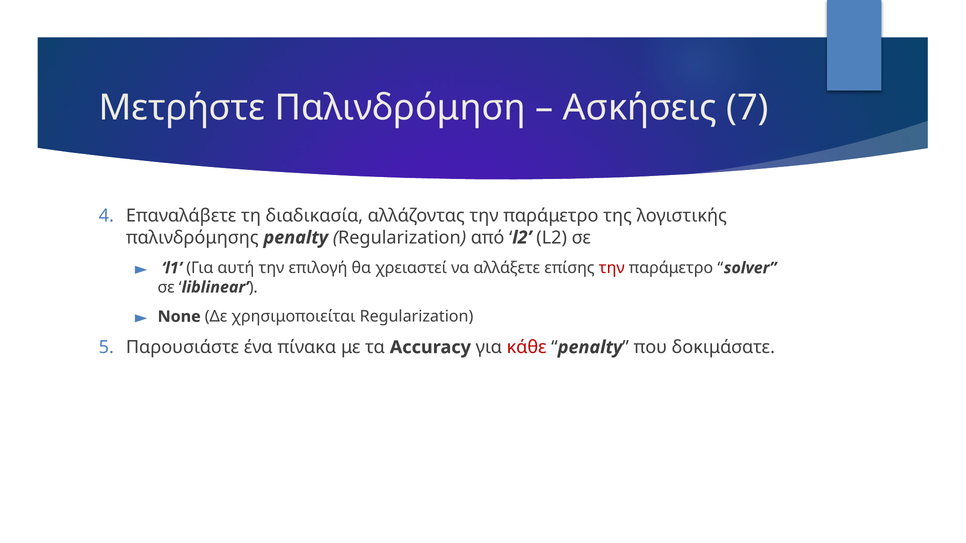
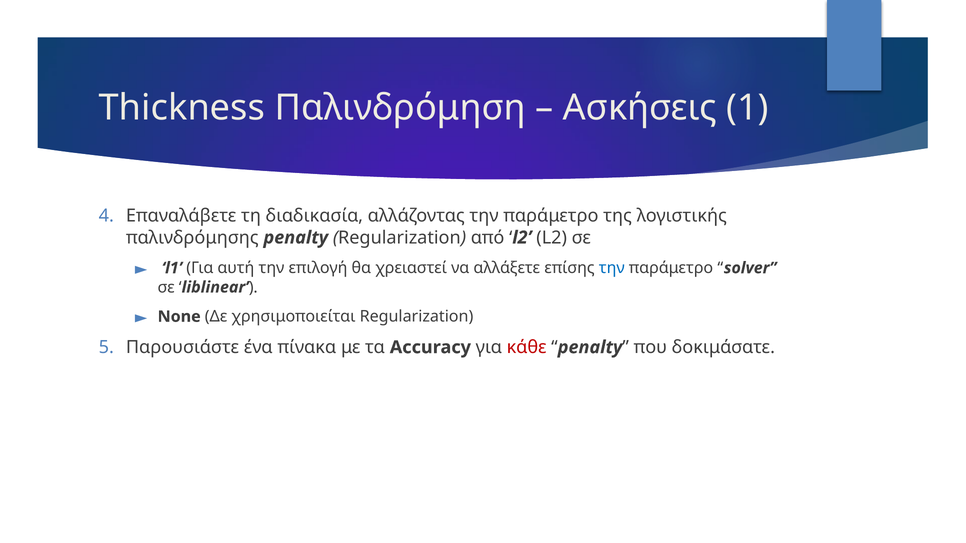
Μετρήστε: Μετρήστε -> Thickness (182, 108)
7: 7 -> 1 (748, 108)
την colour: red -> blue (612, 268)
